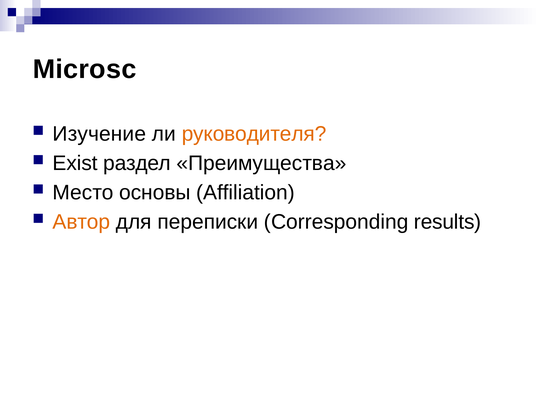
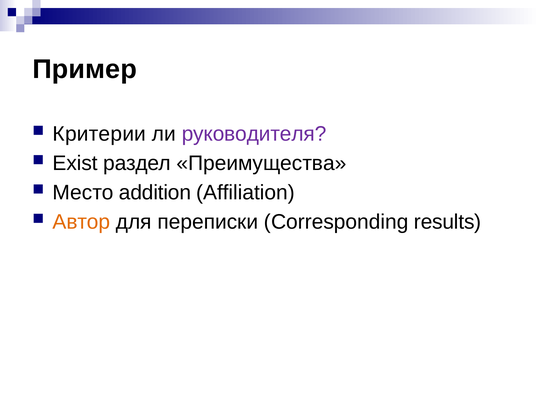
Microsc: Microsc -> Пример (85, 69)
Изучение: Изучение -> Критерии (99, 134)
руководителя colour: orange -> purple (254, 134)
основы: основы -> addition (155, 193)
